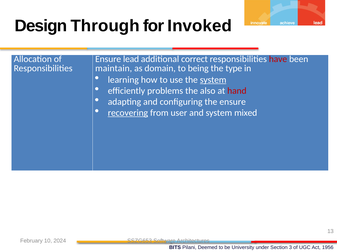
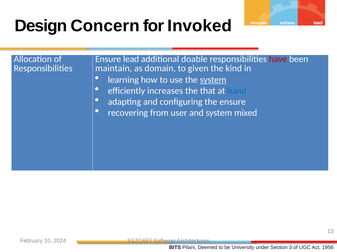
Through: Through -> Concern (105, 26)
correct: correct -> doable (194, 59)
being: being -> given (198, 68)
type: type -> kind (234, 68)
problems: problems -> increases (165, 91)
also: also -> that (208, 91)
hand colour: red -> blue (237, 91)
recovering underline: present -> none (128, 113)
